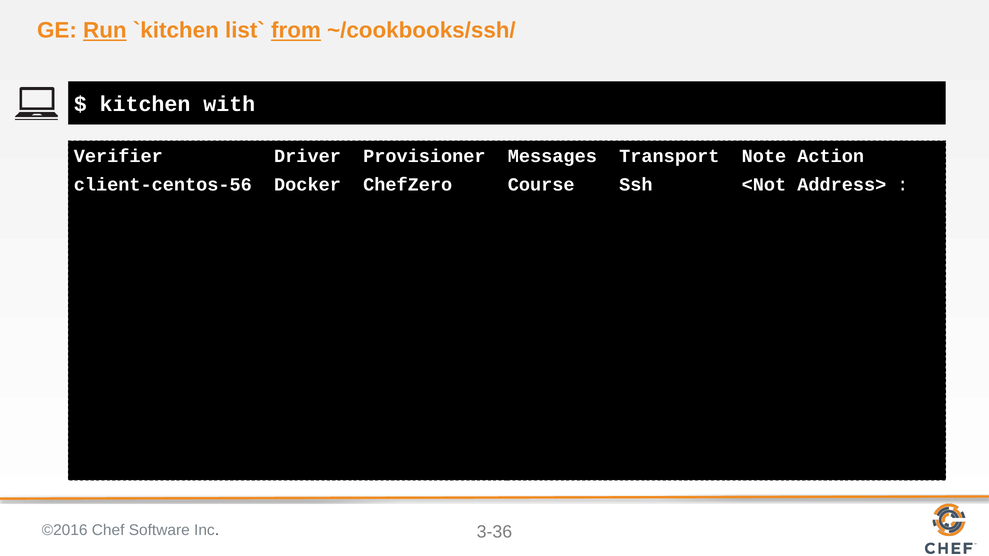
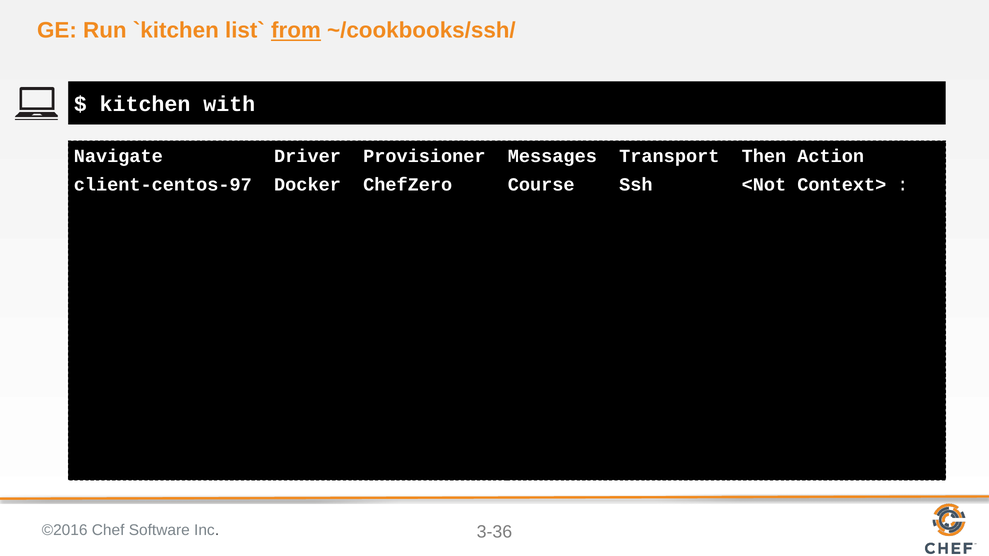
Run underline: present -> none (105, 31)
Verifier: Verifier -> Navigate (118, 156)
Note: Note -> Then (764, 156)
client-centos-56: client-centos-56 -> client-centos-97 (163, 185)
Address>: Address> -> Context> (842, 185)
